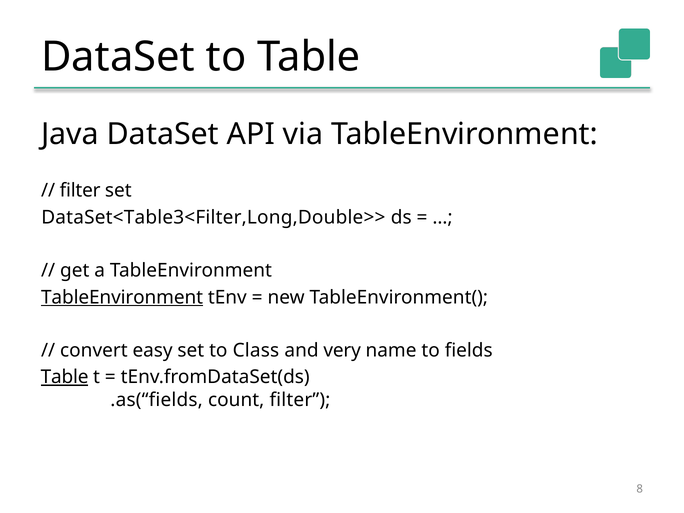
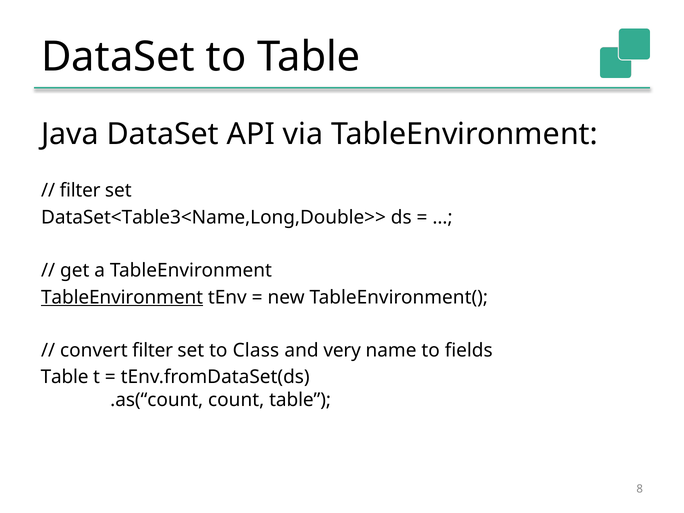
DataSet<Table3<Filter,Long,Double>>: DataSet<Table3<Filter,Long,Double>> -> DataSet<Table3<Name,Long,Double>> (213, 217)
convert easy: easy -> filter (153, 351)
Table underline: present -> none (65, 377)
.as(“fields: .as(“fields -> .as(“count (157, 400)
count filter: filter -> table (300, 400)
